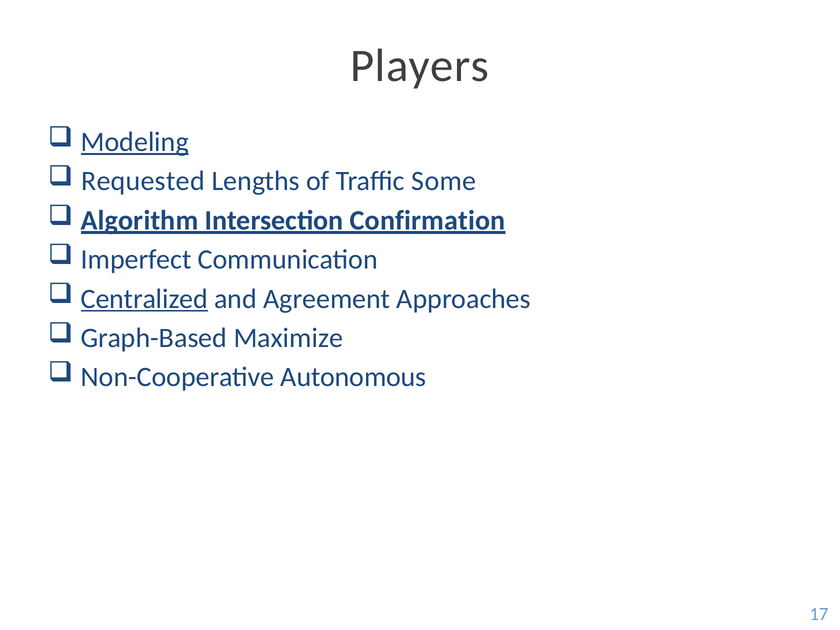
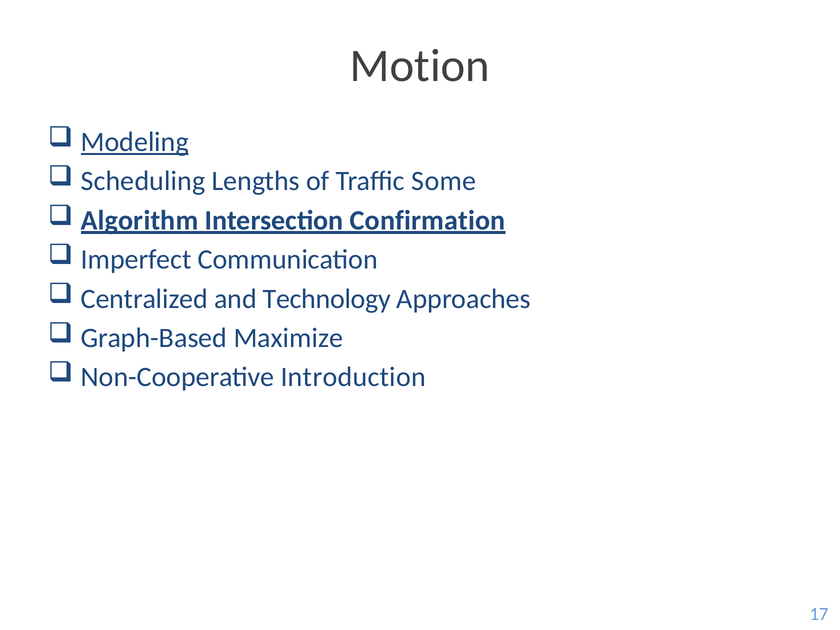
Players: Players -> Motion (420, 66)
Requested: Requested -> Scheduling (143, 181)
Centralized underline: present -> none (144, 299)
Agreement: Agreement -> Technology (327, 299)
Autonomous: Autonomous -> Introduction (353, 377)
